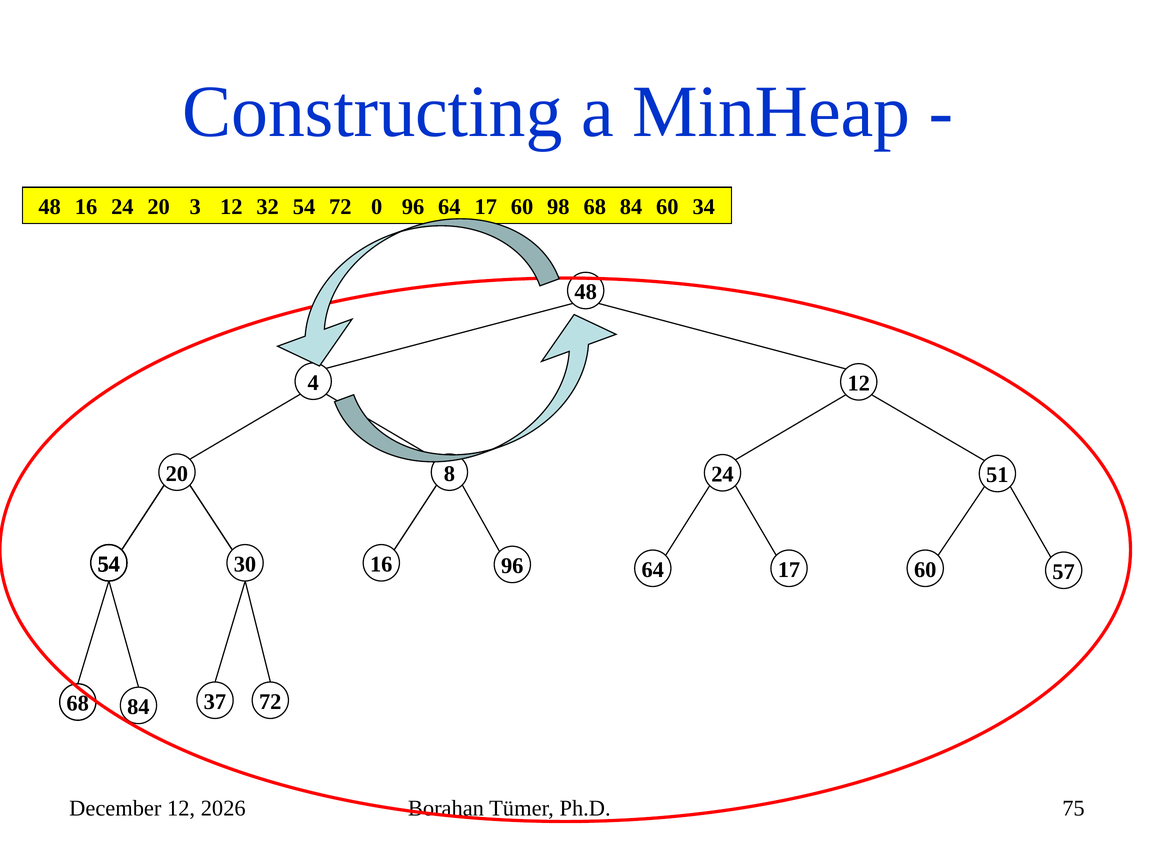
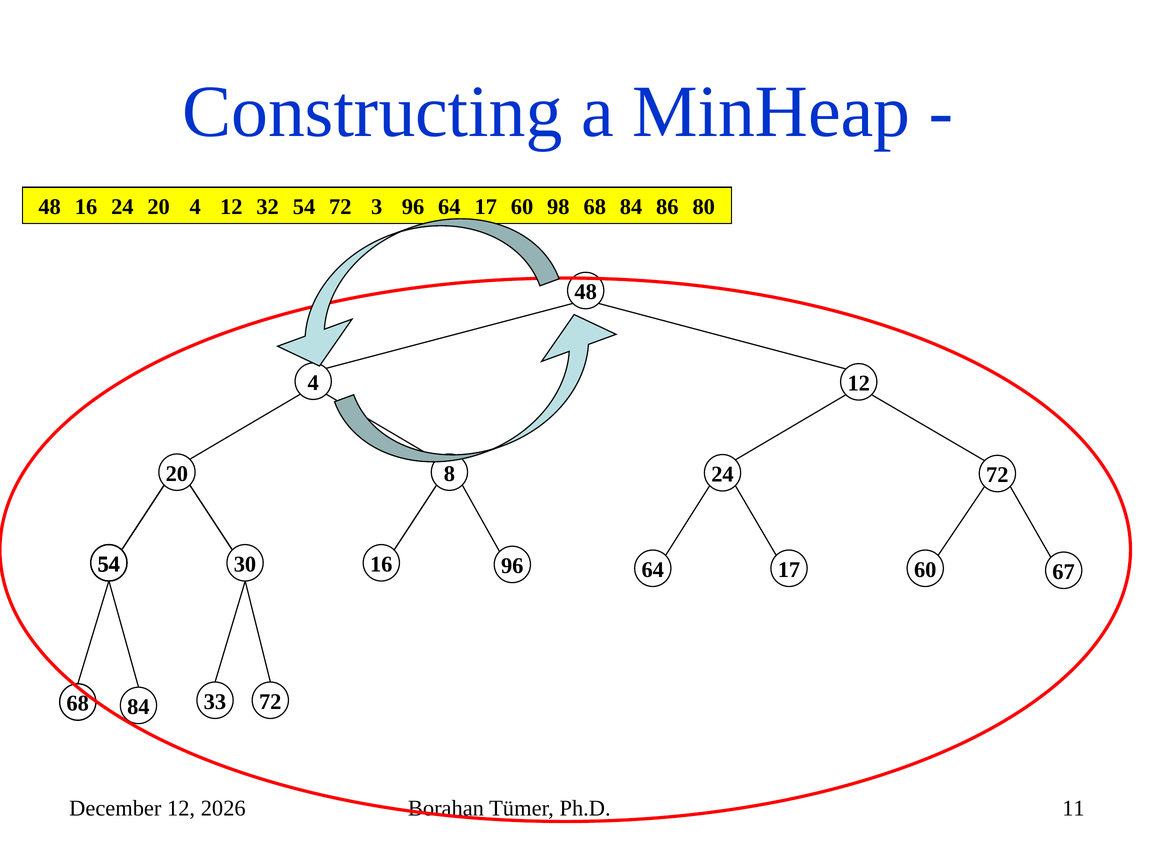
84 60: 60 -> 86 (667, 207)
34: 34 -> 80 (704, 207)
24 3: 3 -> 4 (195, 207)
0: 0 -> 3 (377, 207)
24 51: 51 -> 72 (997, 475)
57: 57 -> 67 (1064, 572)
37: 37 -> 33 (215, 702)
75: 75 -> 11 (1073, 809)
